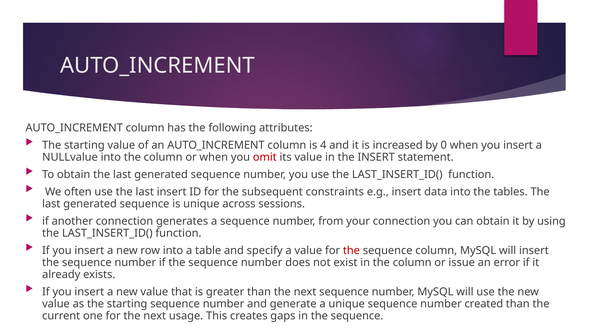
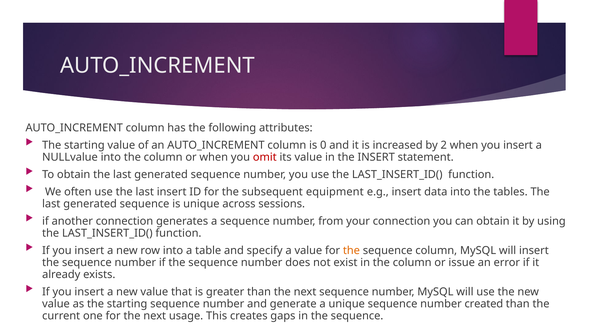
4: 4 -> 0 (323, 145)
0: 0 -> 2 (444, 145)
constraints: constraints -> equipment (335, 192)
the colour: red -> orange (351, 251)
